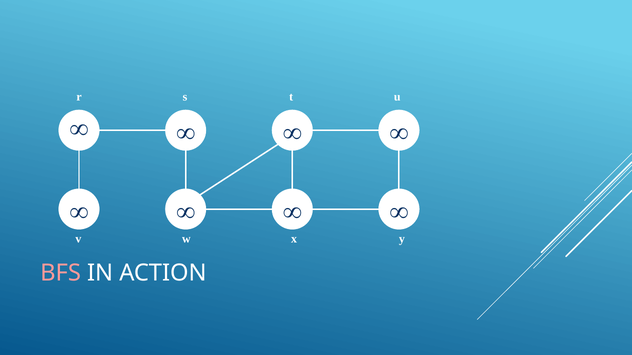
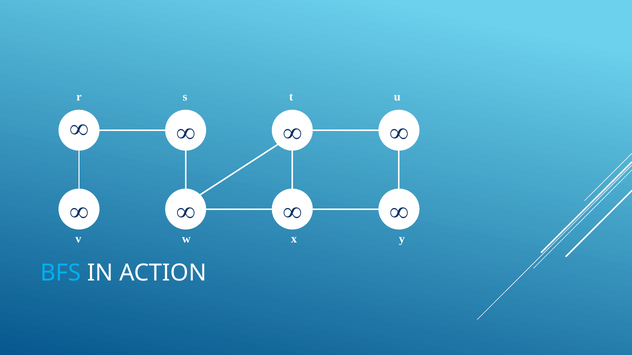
BFS colour: pink -> light blue (61, 273)
